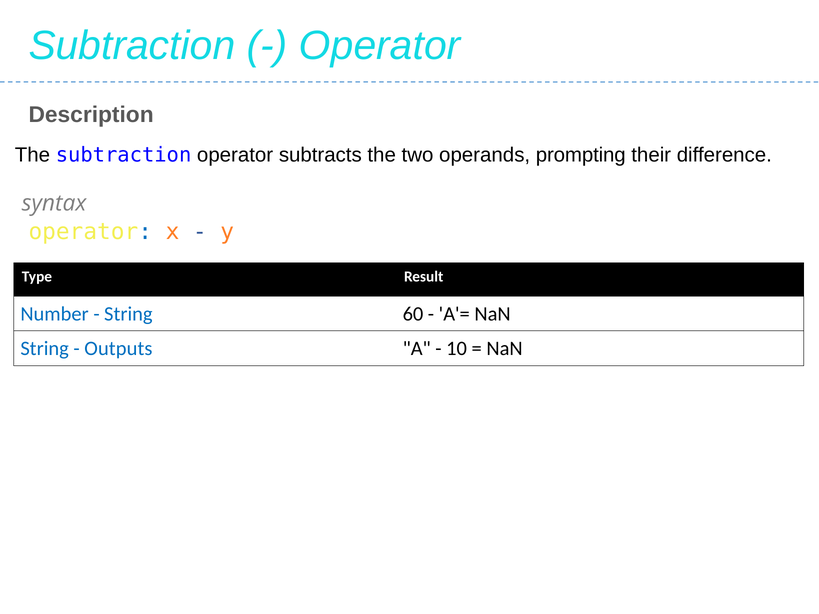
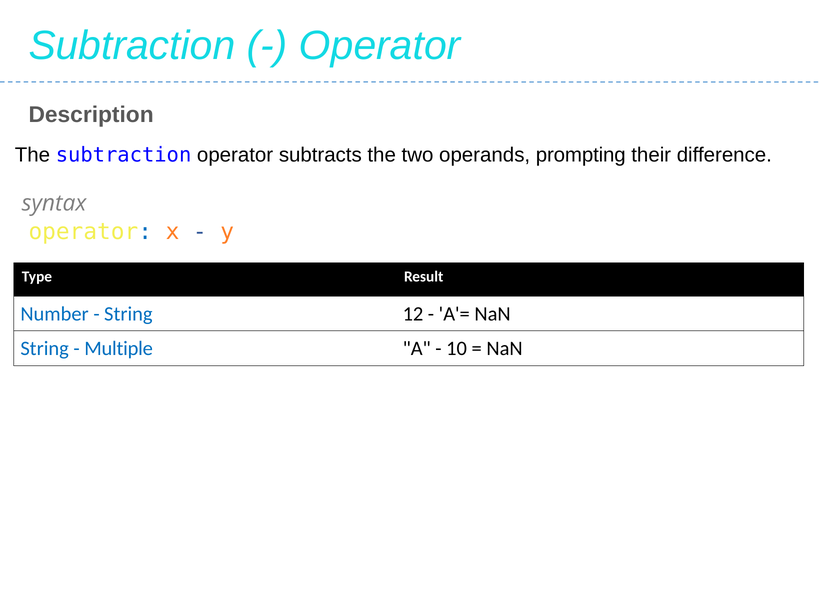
60: 60 -> 12 (413, 314)
Outputs: Outputs -> Multiple (119, 349)
